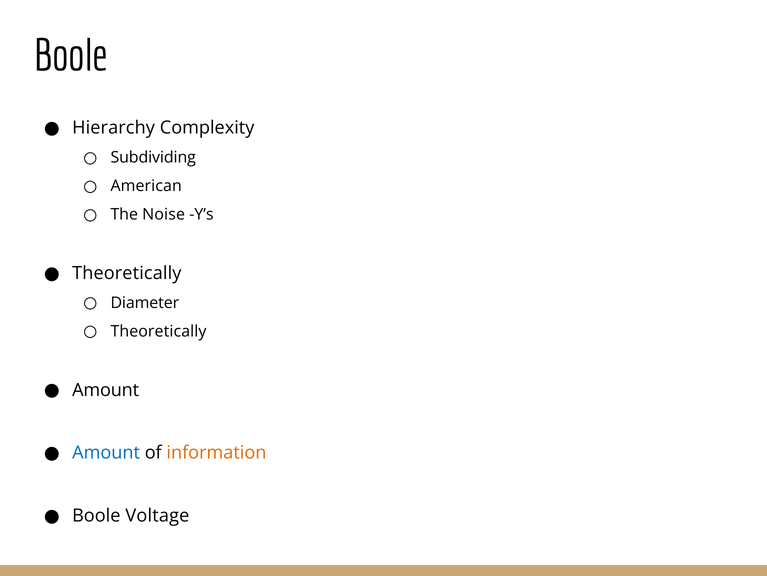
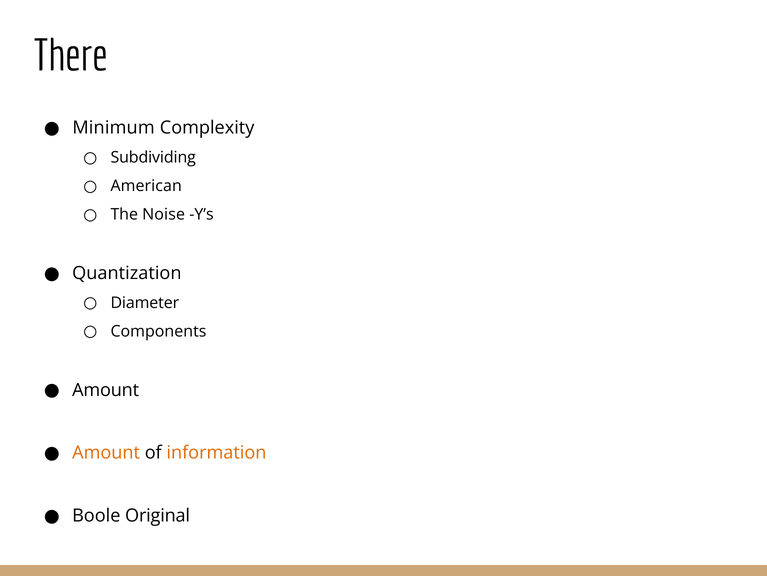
Boole: Boole -> There (71, 56)
Hierarchy: Hierarchy -> Minimum (114, 128)
Theoretically: Theoretically -> Quantization (127, 273)
Theoretically: Theoretically -> Components (158, 331)
Amount colour: blue -> orange (106, 452)
Voltage: Voltage -> Original (158, 515)
